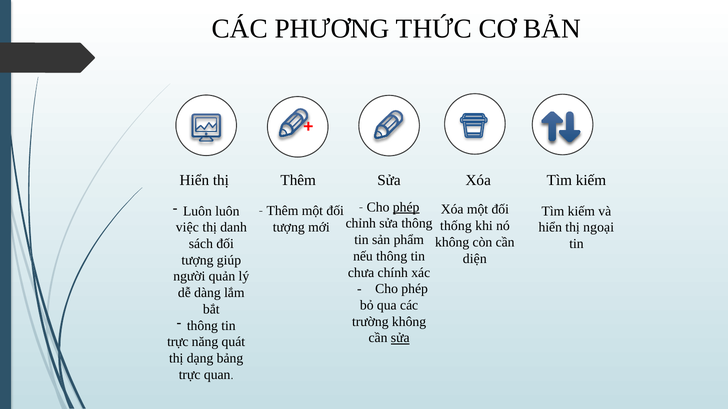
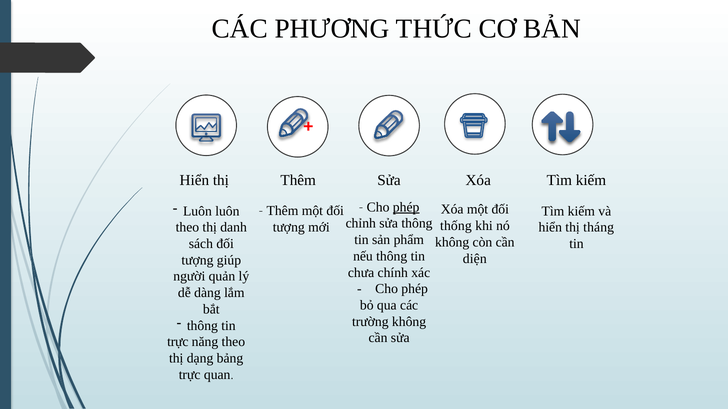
việc: việc -> theo (187, 228)
ngoại: ngoại -> tháng (599, 228)
sửa underline: present -> none (400, 338)
năng quát: quát -> theo (233, 342)
